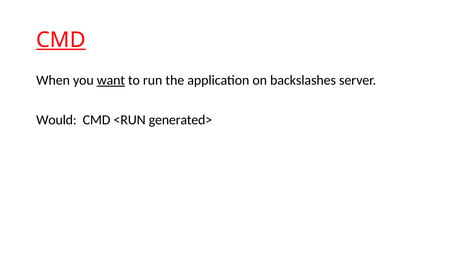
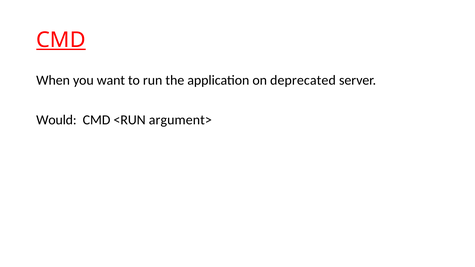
want underline: present -> none (111, 80)
backslashes: backslashes -> deprecated (303, 80)
generated>: generated> -> argument> (180, 120)
